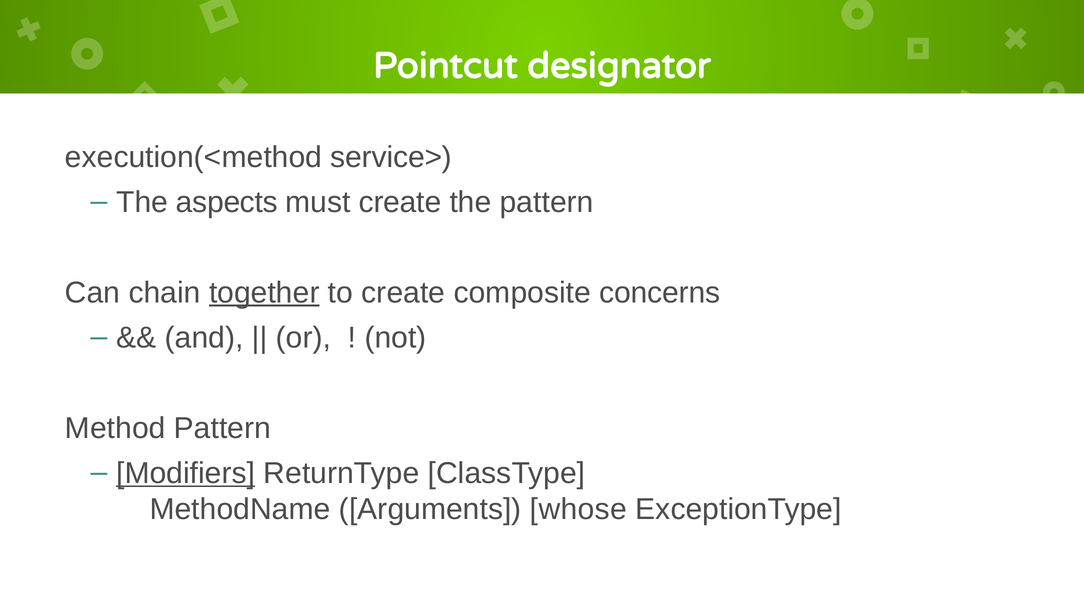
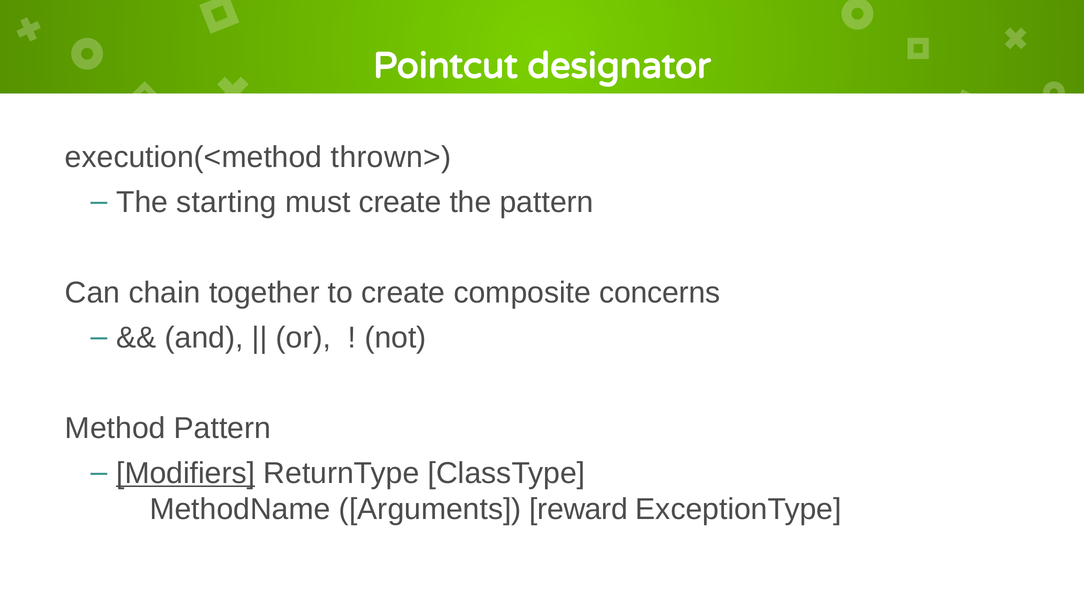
service>: service> -> thrown> (391, 157)
aspects: aspects -> starting (227, 202)
together underline: present -> none (264, 293)
whose: whose -> reward (579, 509)
